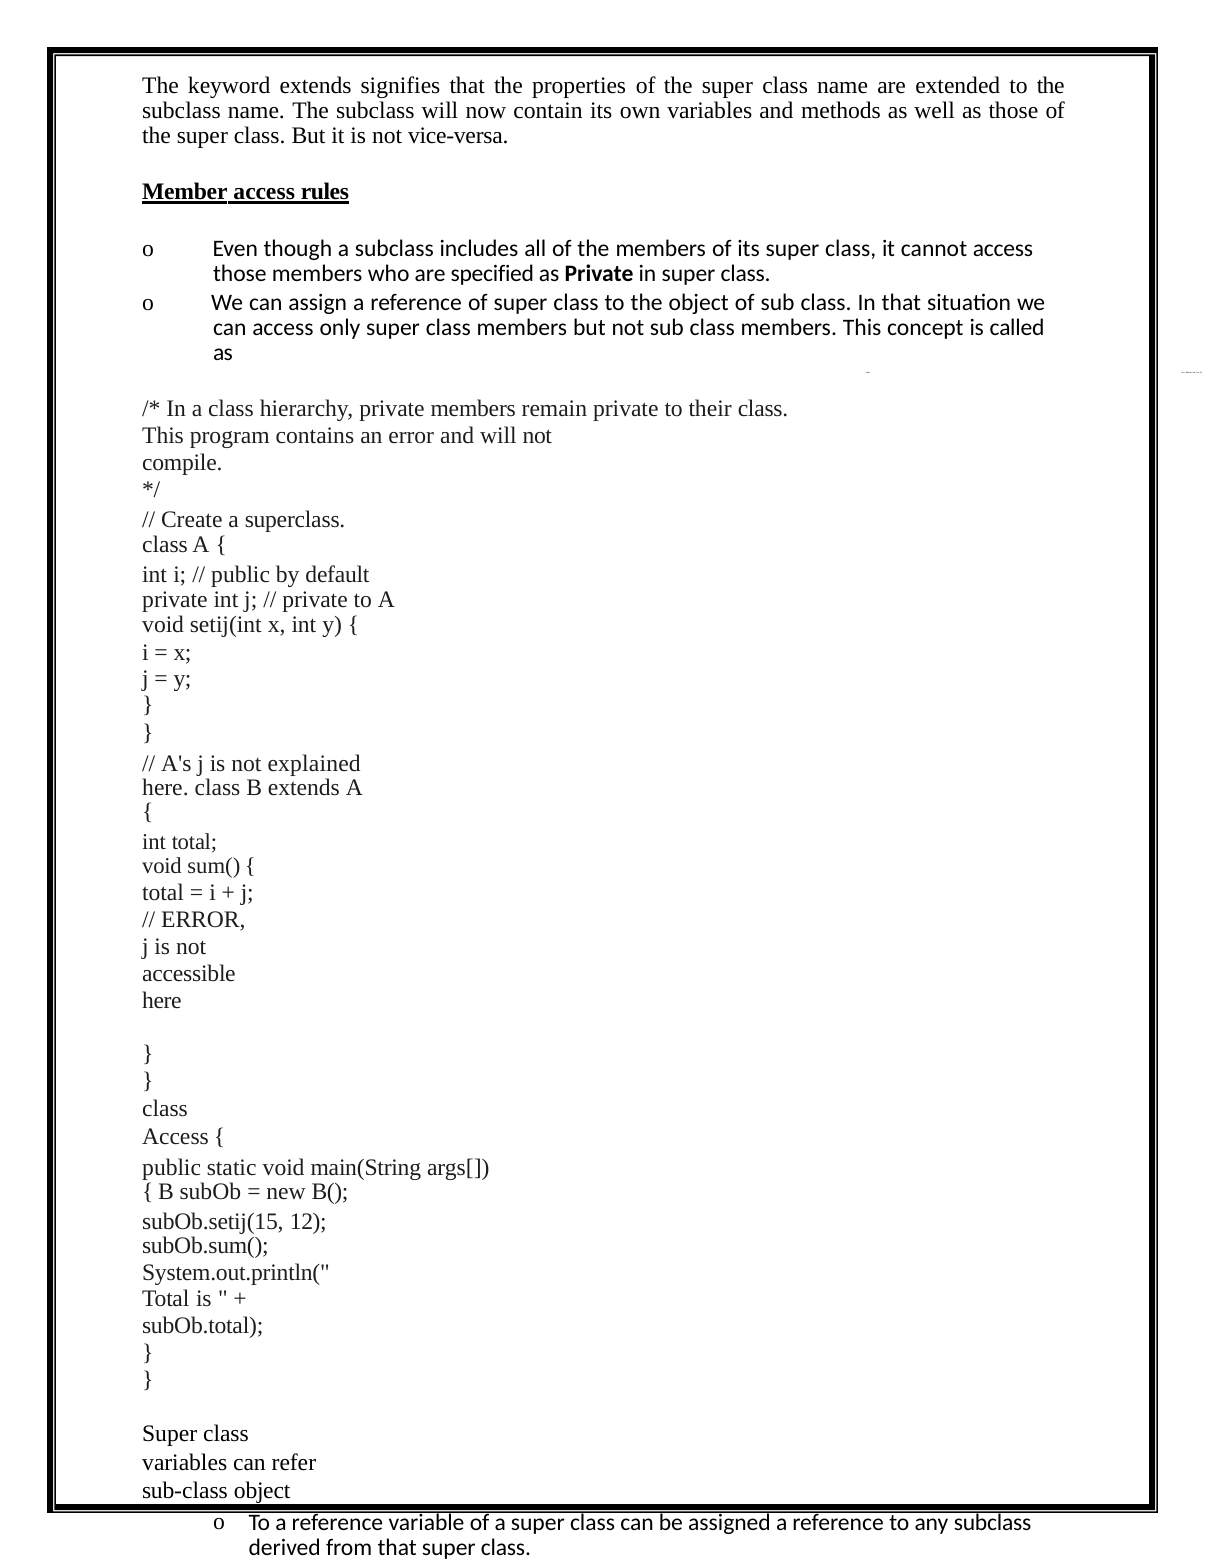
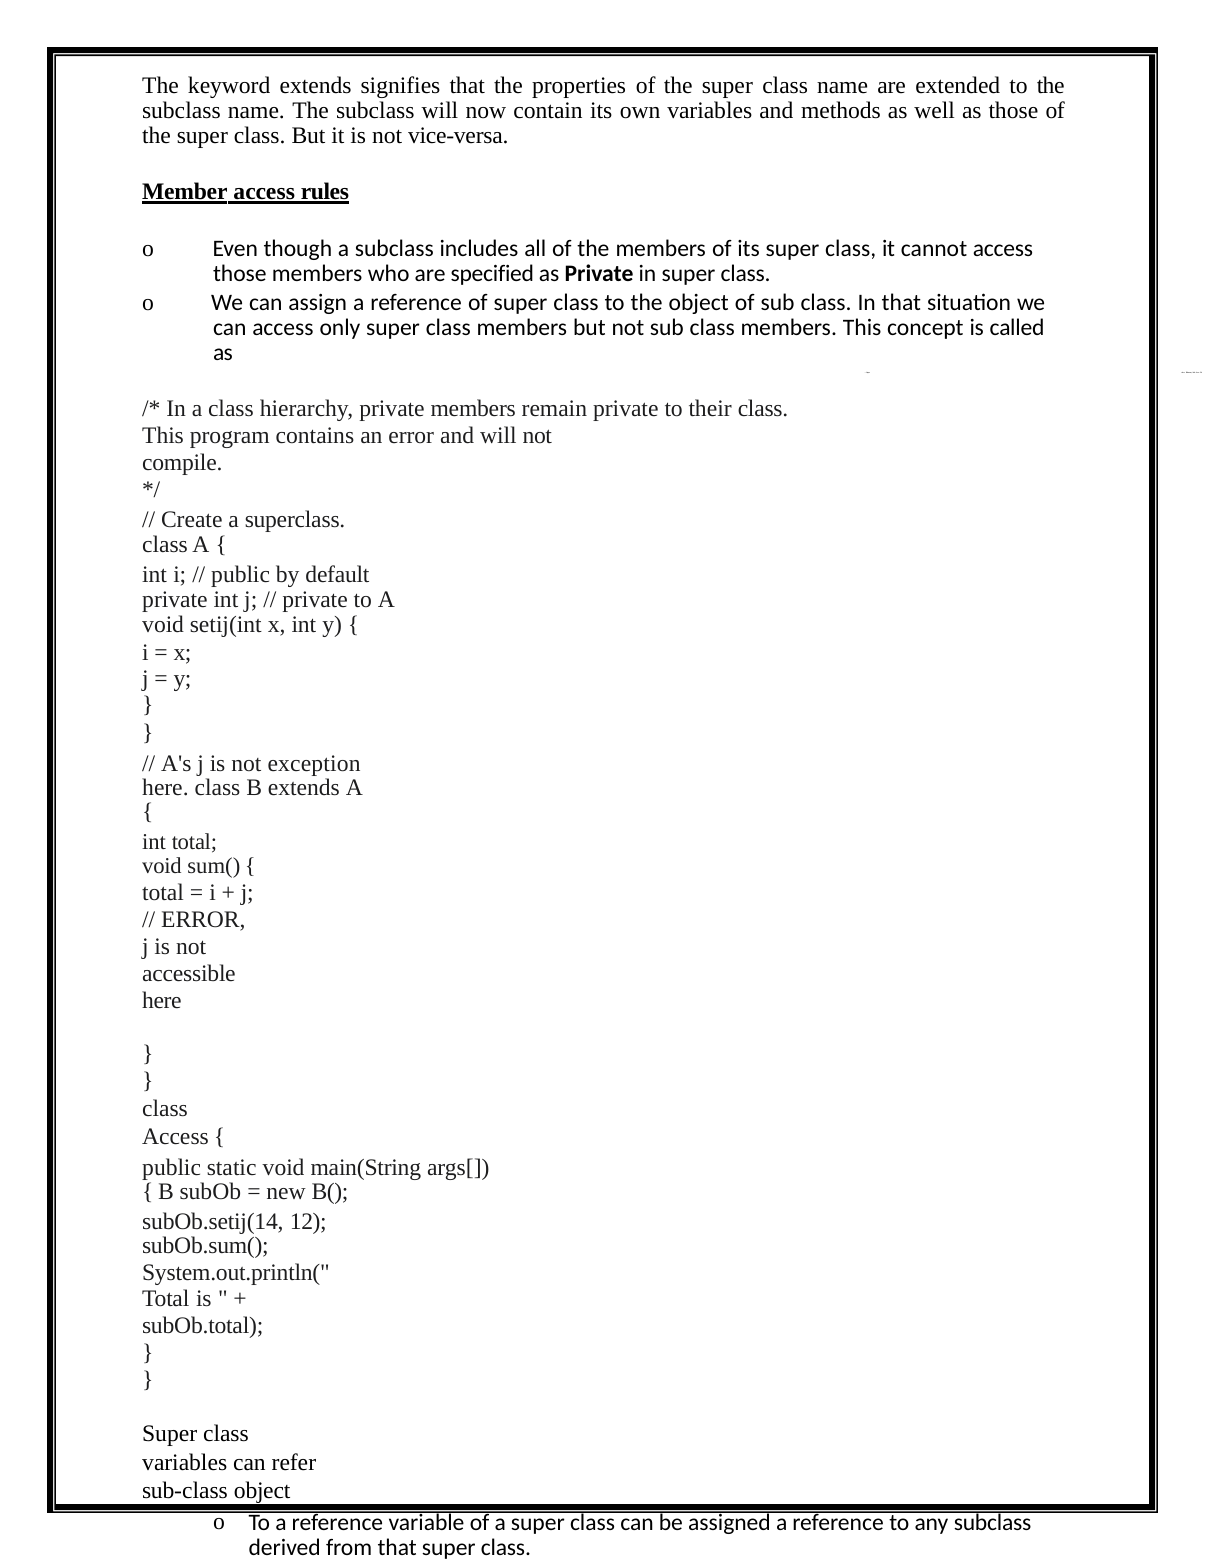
explained: explained -> exception (314, 763)
subOb.setij(15: subOb.setij(15 -> subOb.setij(14 (213, 1221)
